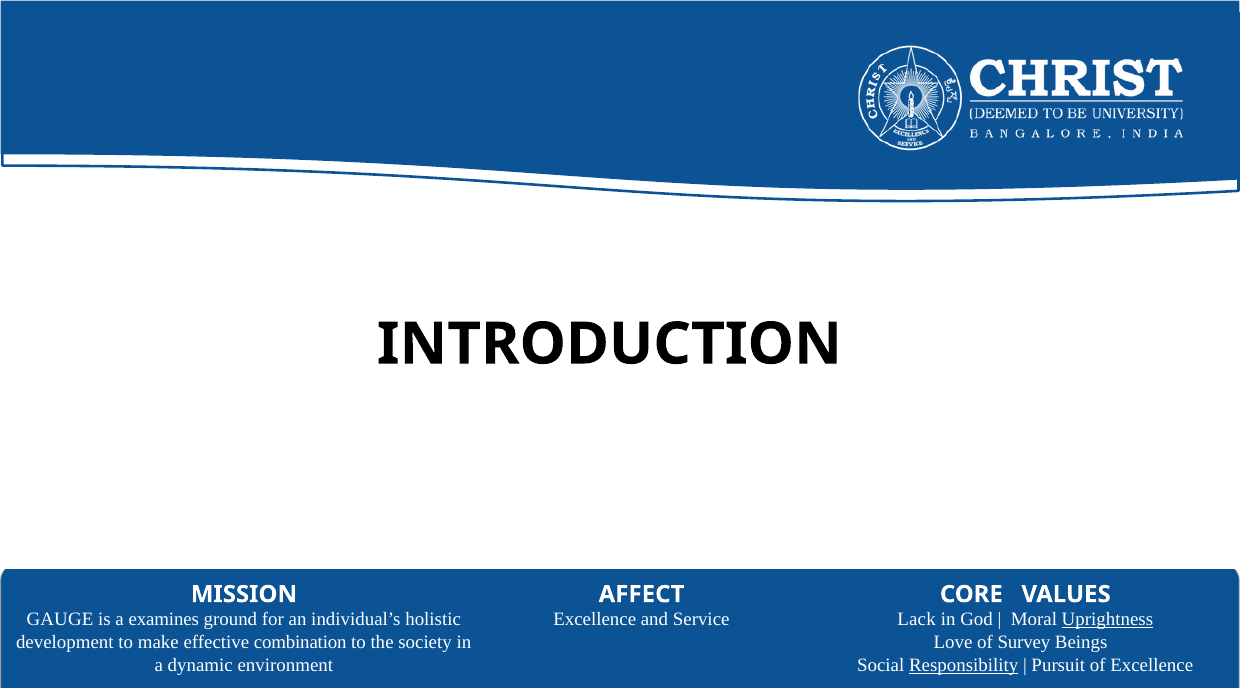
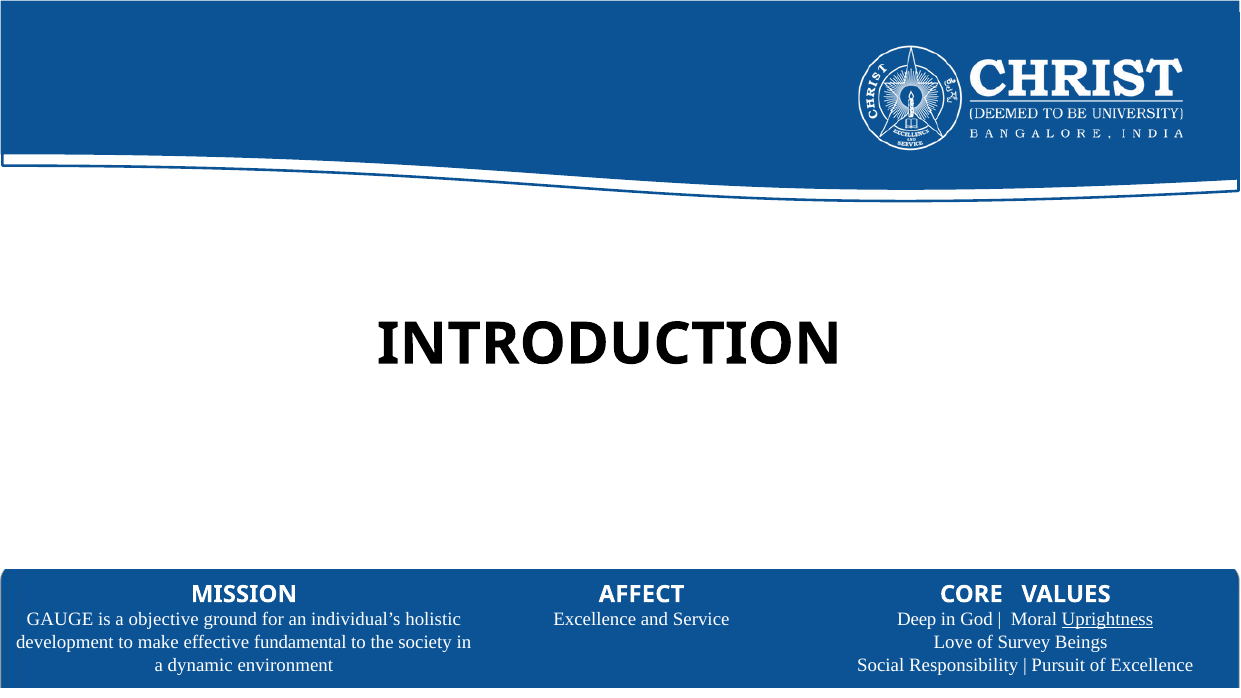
examines: examines -> objective (164, 620)
Lack: Lack -> Deep (917, 620)
combination: combination -> fundamental (300, 642)
Responsibility underline: present -> none (964, 665)
